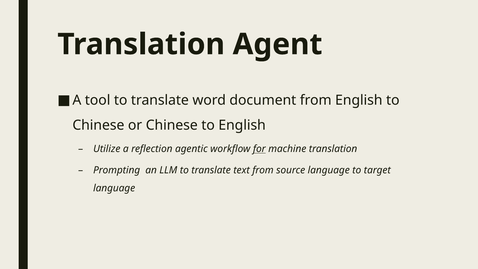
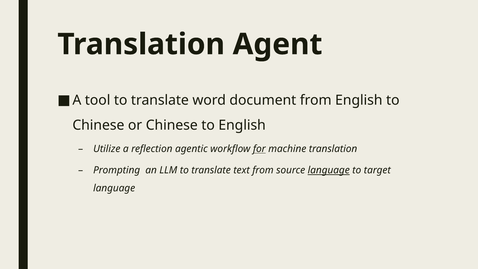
language underline: none -> present (329, 170)
